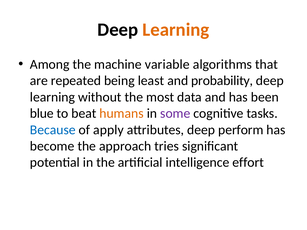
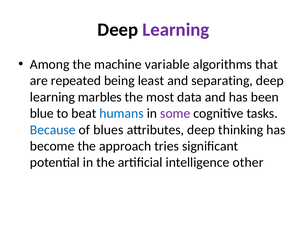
Learning colour: orange -> purple (176, 30)
probability: probability -> separating (222, 81)
without: without -> marbles (100, 97)
humans colour: orange -> blue (122, 114)
apply: apply -> blues (108, 130)
perform: perform -> thinking (241, 130)
effort: effort -> other (248, 163)
